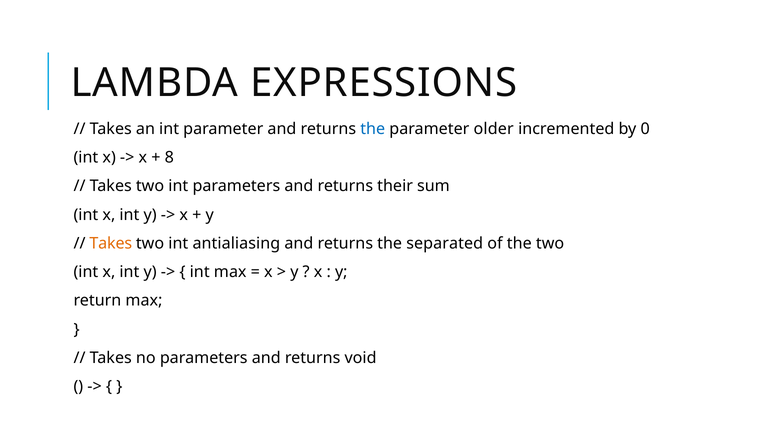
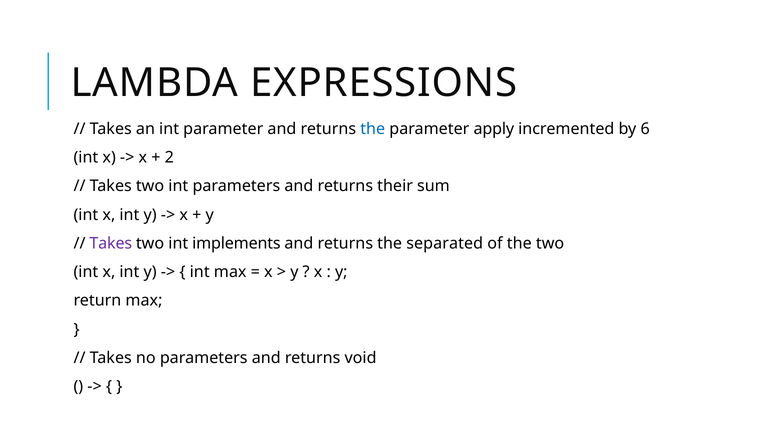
older: older -> apply (494, 129)
0: 0 -> 6 (645, 129)
8: 8 -> 2 (169, 158)
Takes colour: orange -> purple (111, 244)
antialiasing: antialiasing -> implements (236, 244)
